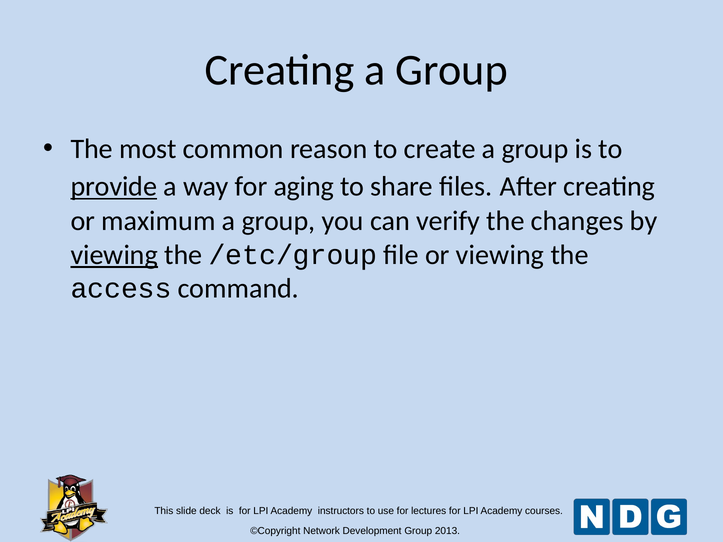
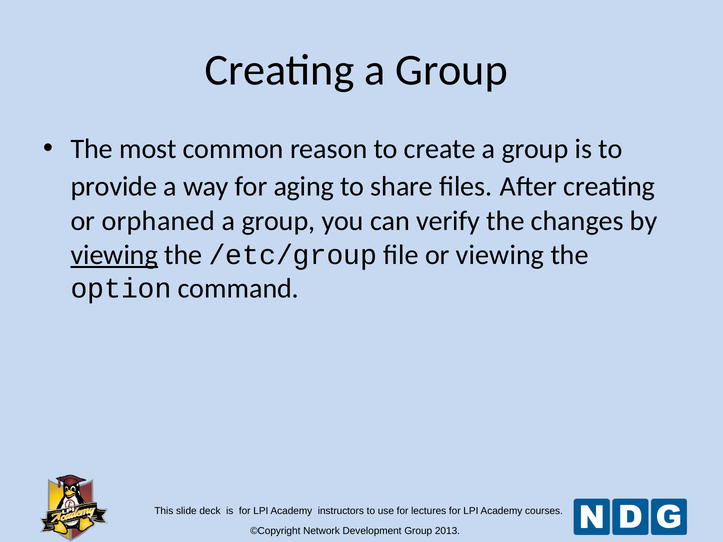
provide underline: present -> none (114, 187)
maximum: maximum -> orphaned (158, 221)
access: access -> option (121, 289)
